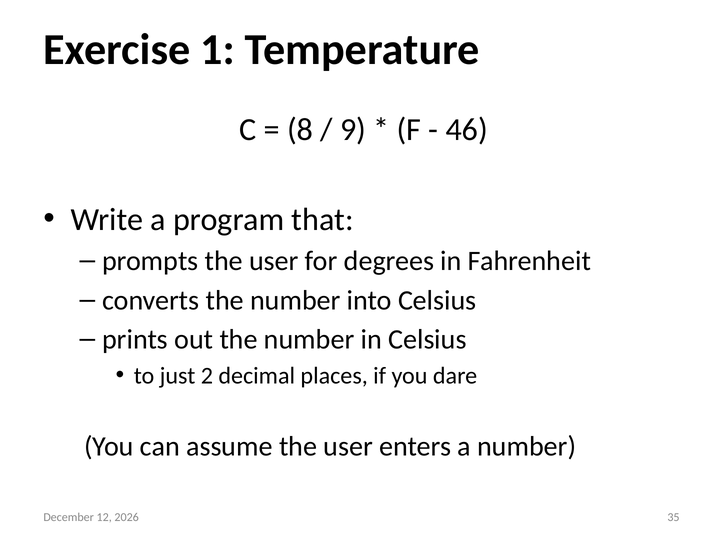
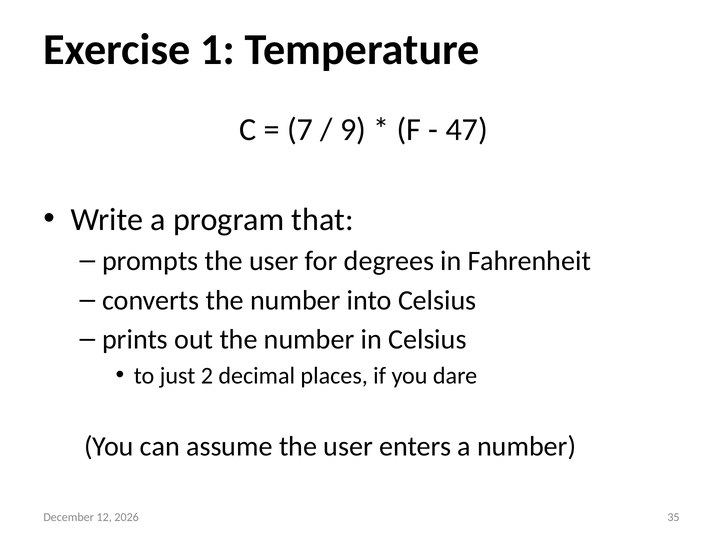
8: 8 -> 7 (300, 130)
46: 46 -> 47 (467, 130)
